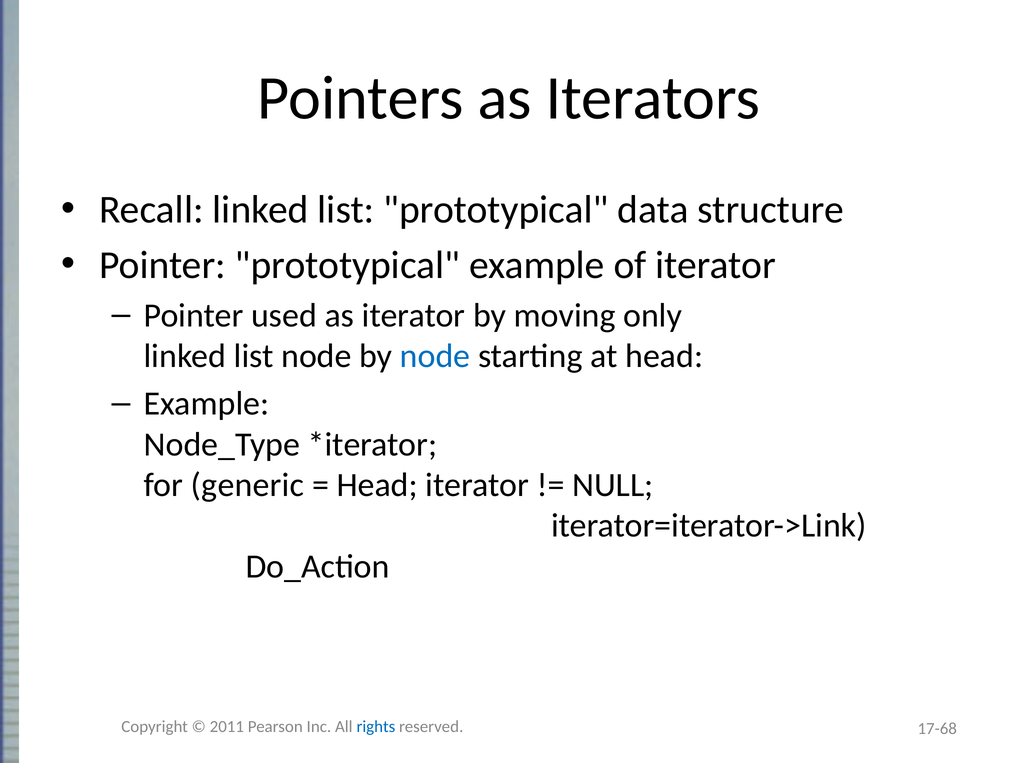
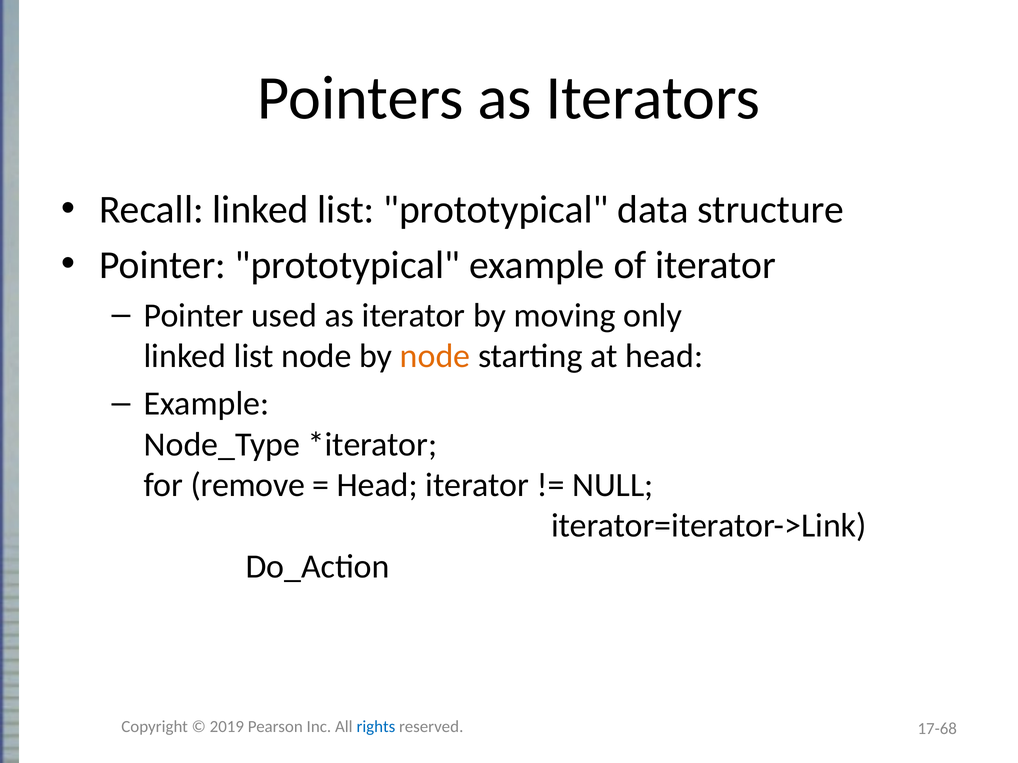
node colour: blue -> orange (435, 356)
generic: generic -> remove (248, 485)
2011: 2011 -> 2019 (227, 727)
